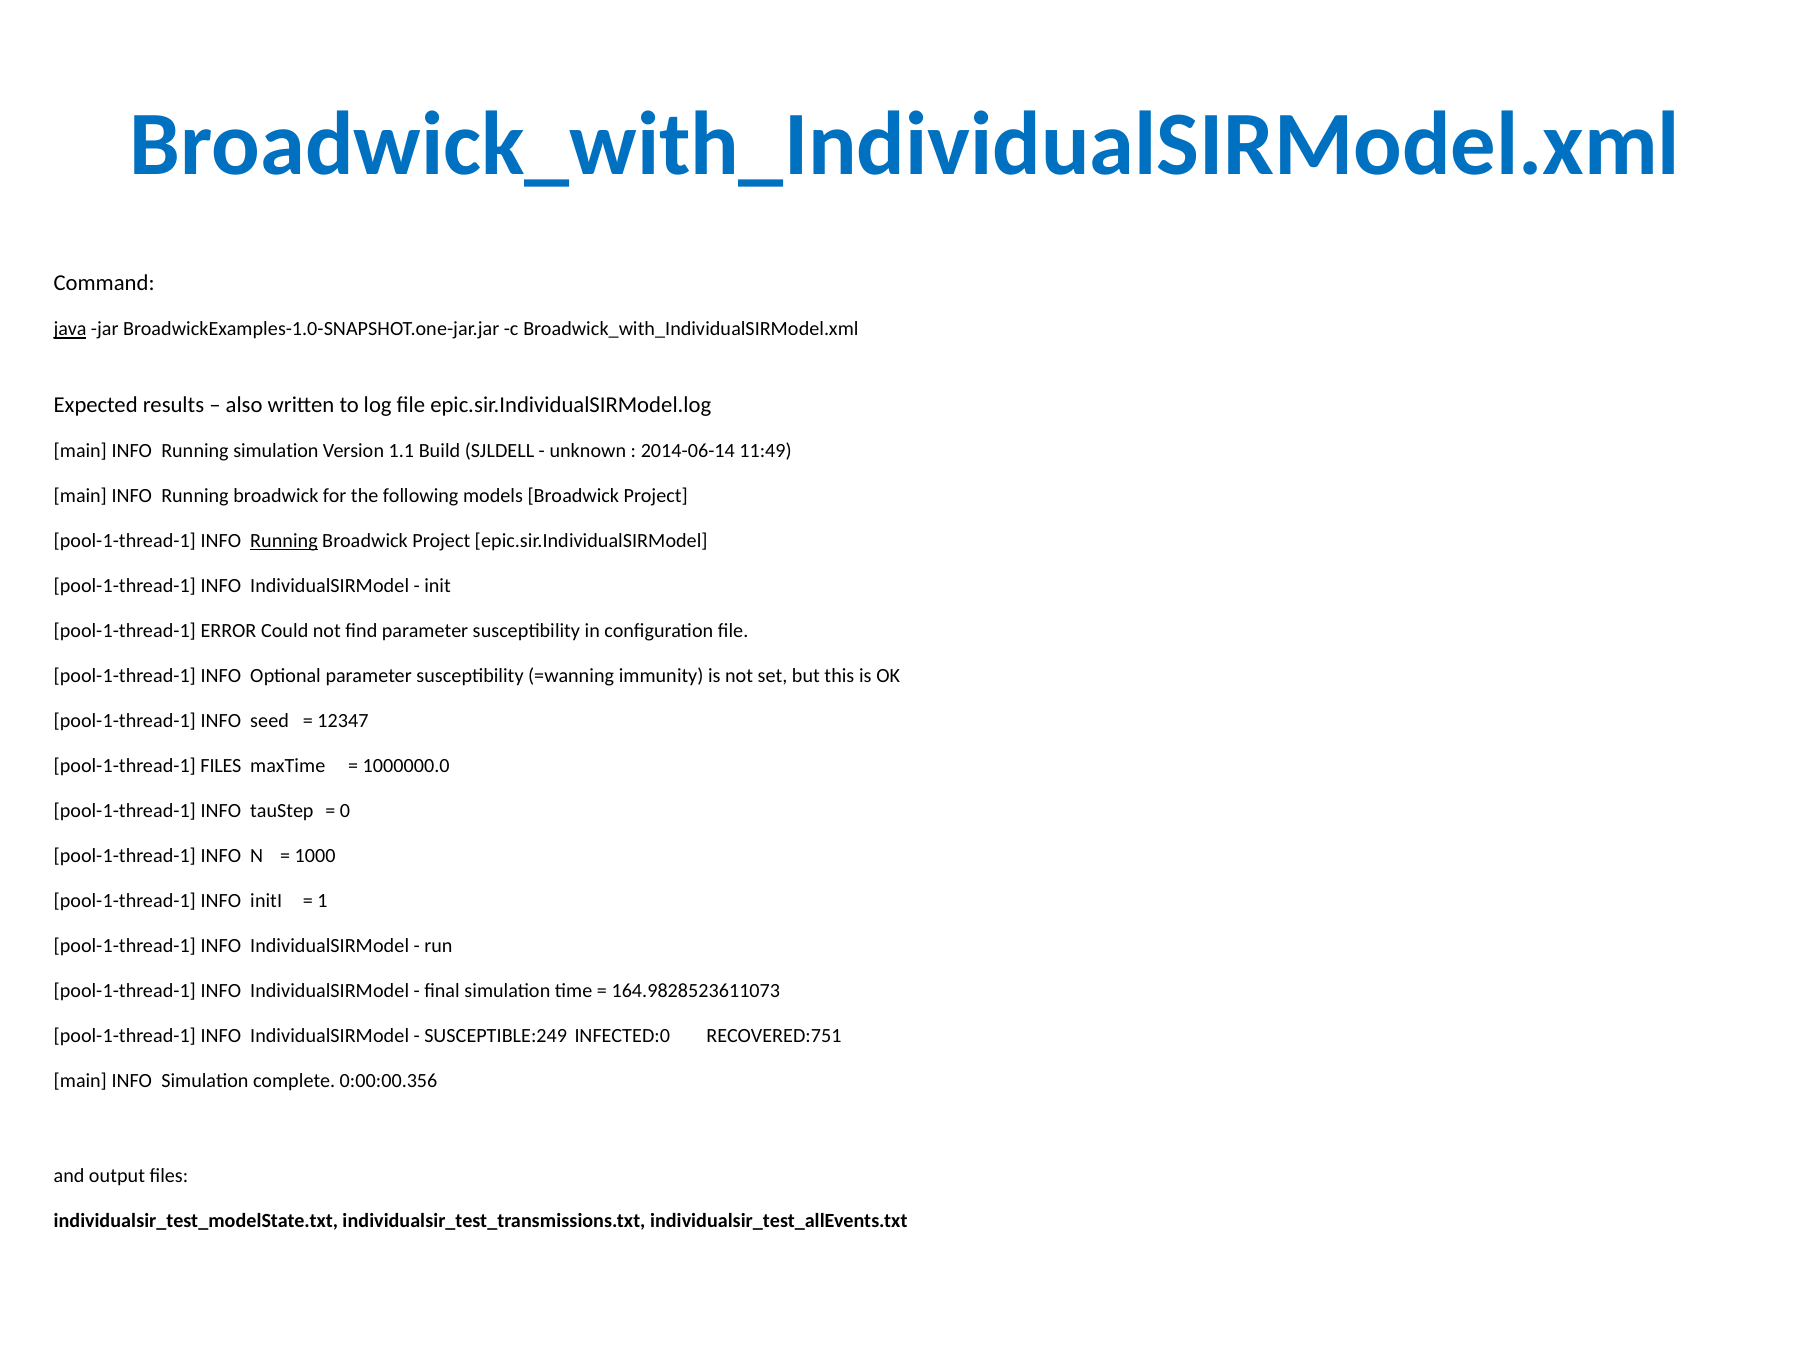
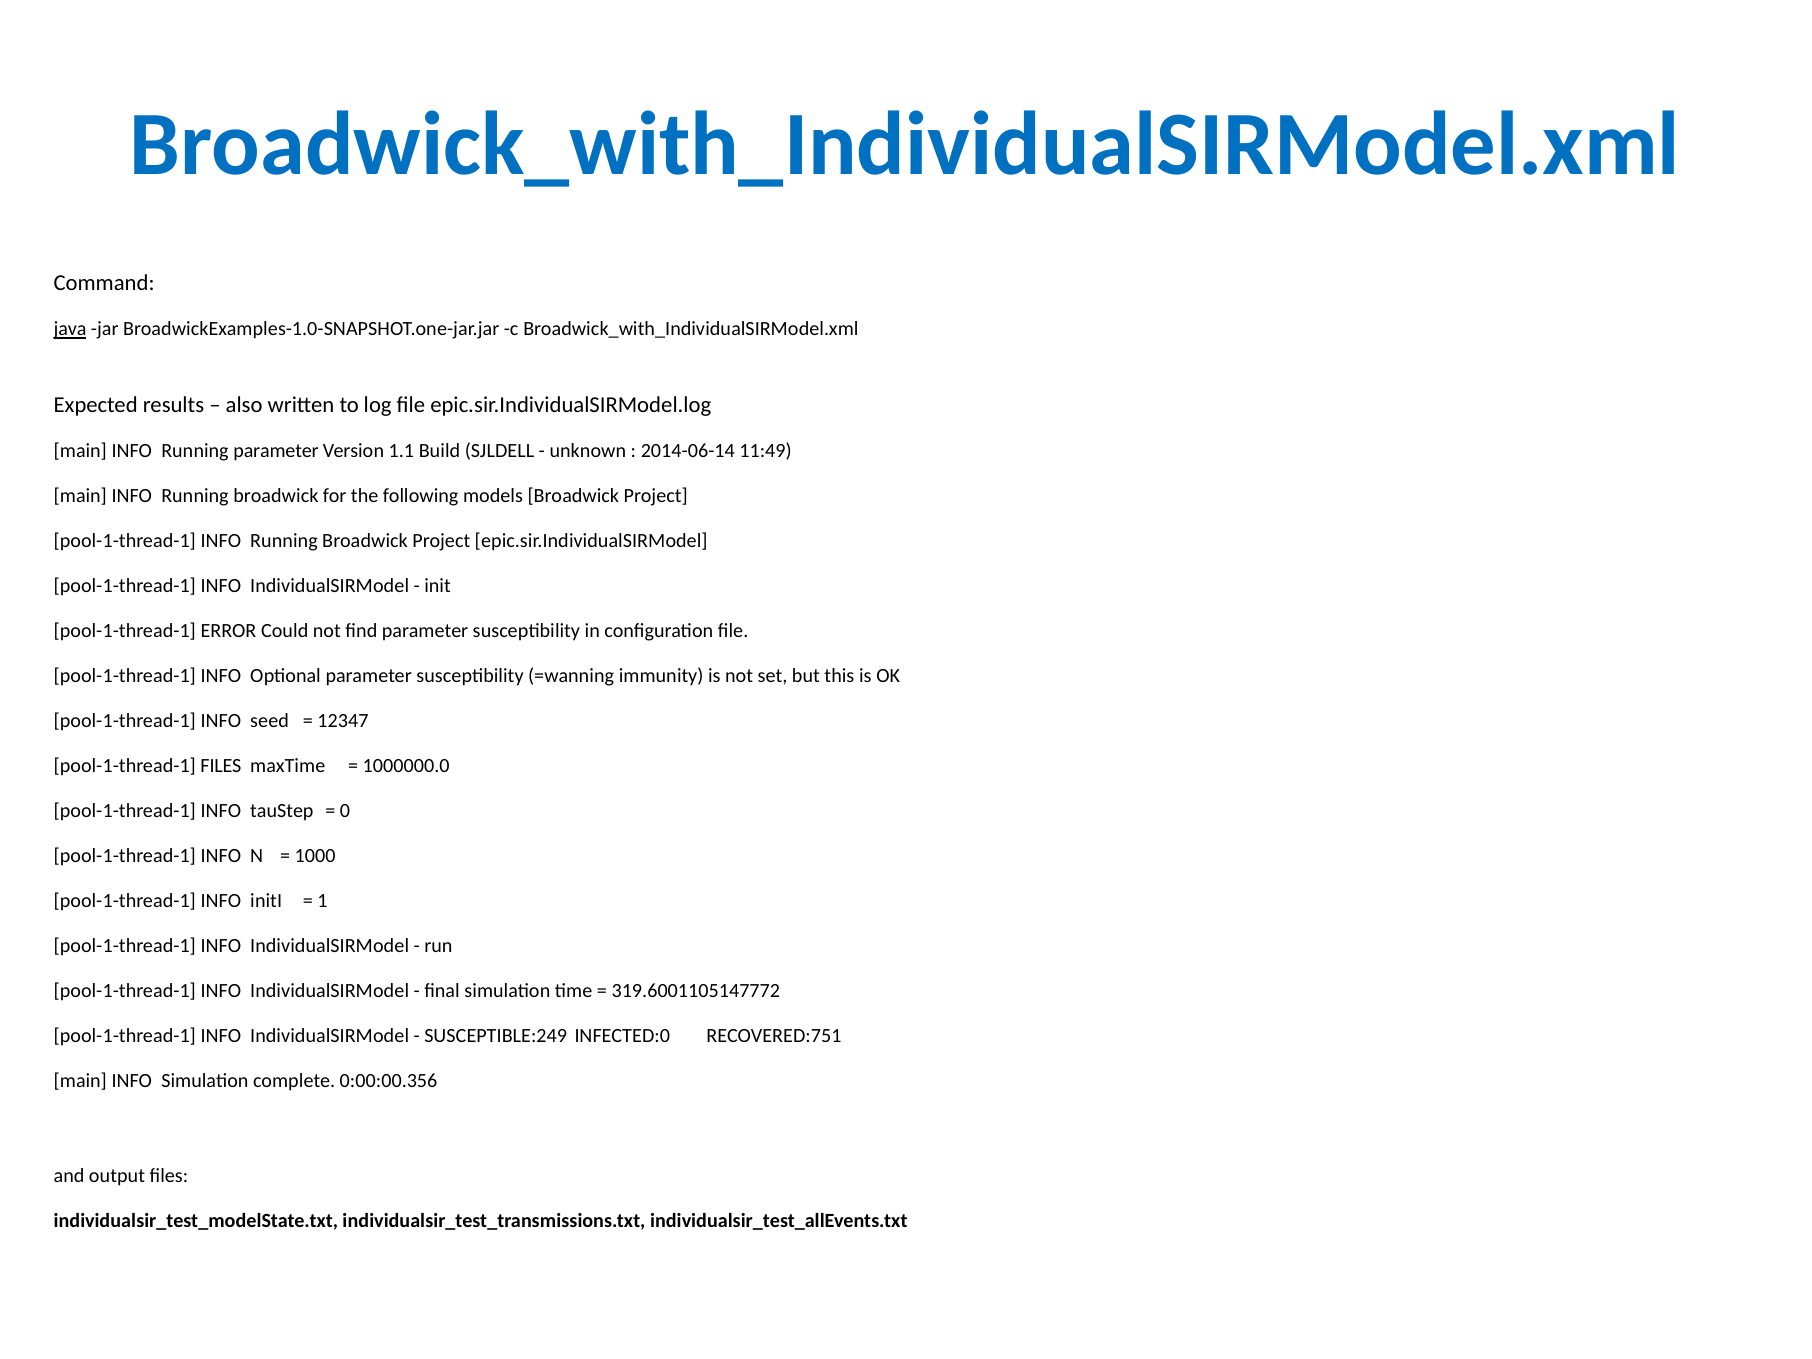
Running simulation: simulation -> parameter (276, 451)
Running underline: present -> none (284, 541)
164.9828523611073: 164.9828523611073 -> 319.6001105147772 (696, 991)
